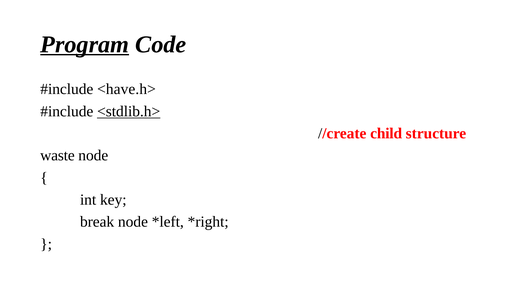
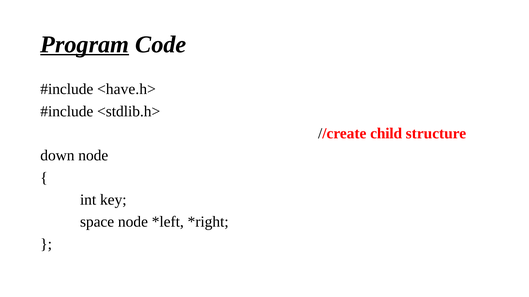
<stdlib.h> underline: present -> none (129, 112)
waste: waste -> down (57, 156)
break: break -> space (97, 222)
